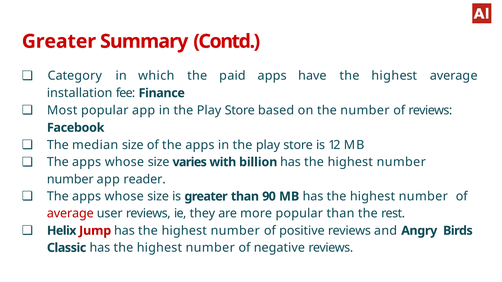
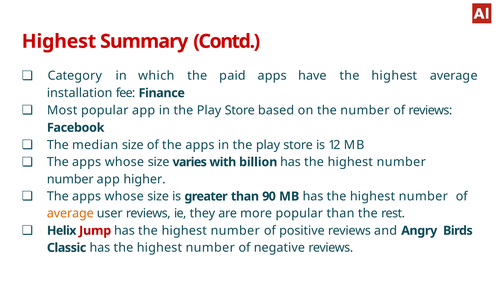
Greater: Greater -> Highest (59, 41)
reader: reader -> higher (145, 179)
average colour: red -> orange (70, 214)
